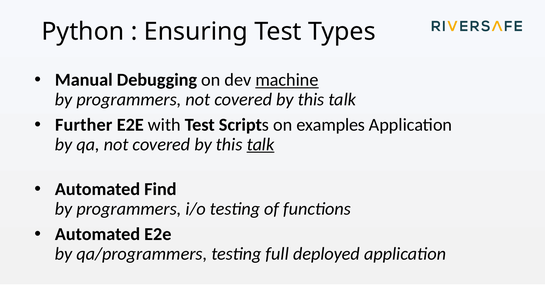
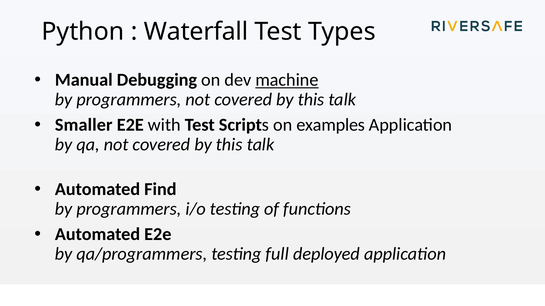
Ensuring: Ensuring -> Waterfall (196, 32)
Further: Further -> Smaller (84, 125)
talk underline: present -> none (260, 145)
